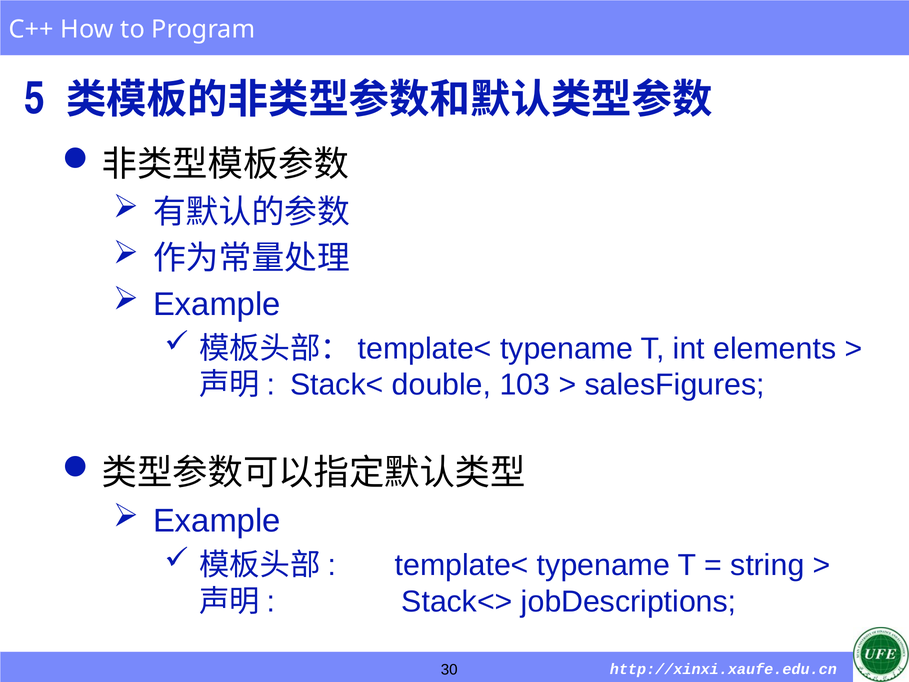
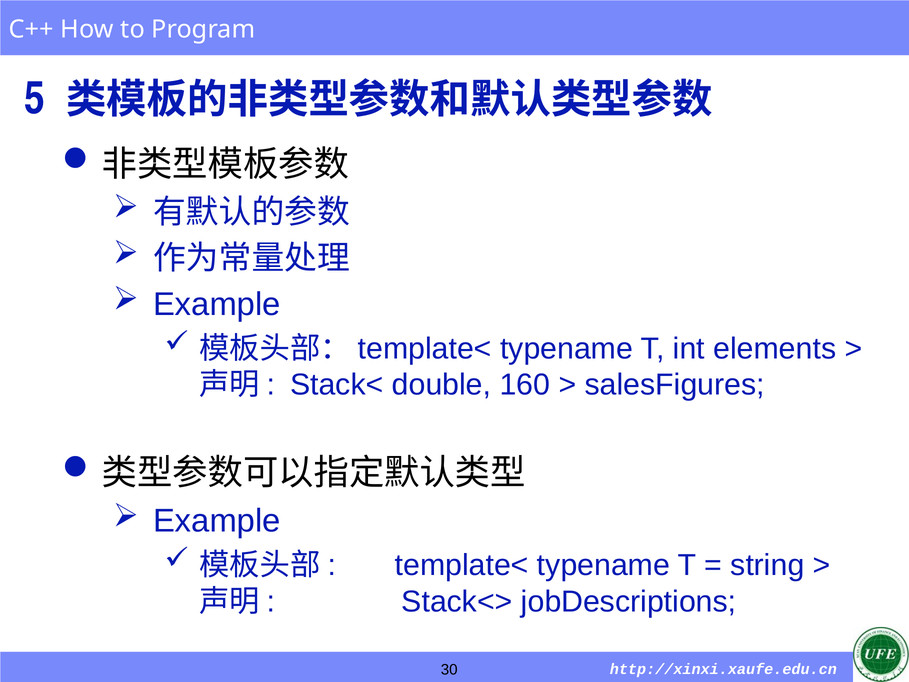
103: 103 -> 160 (525, 385)
